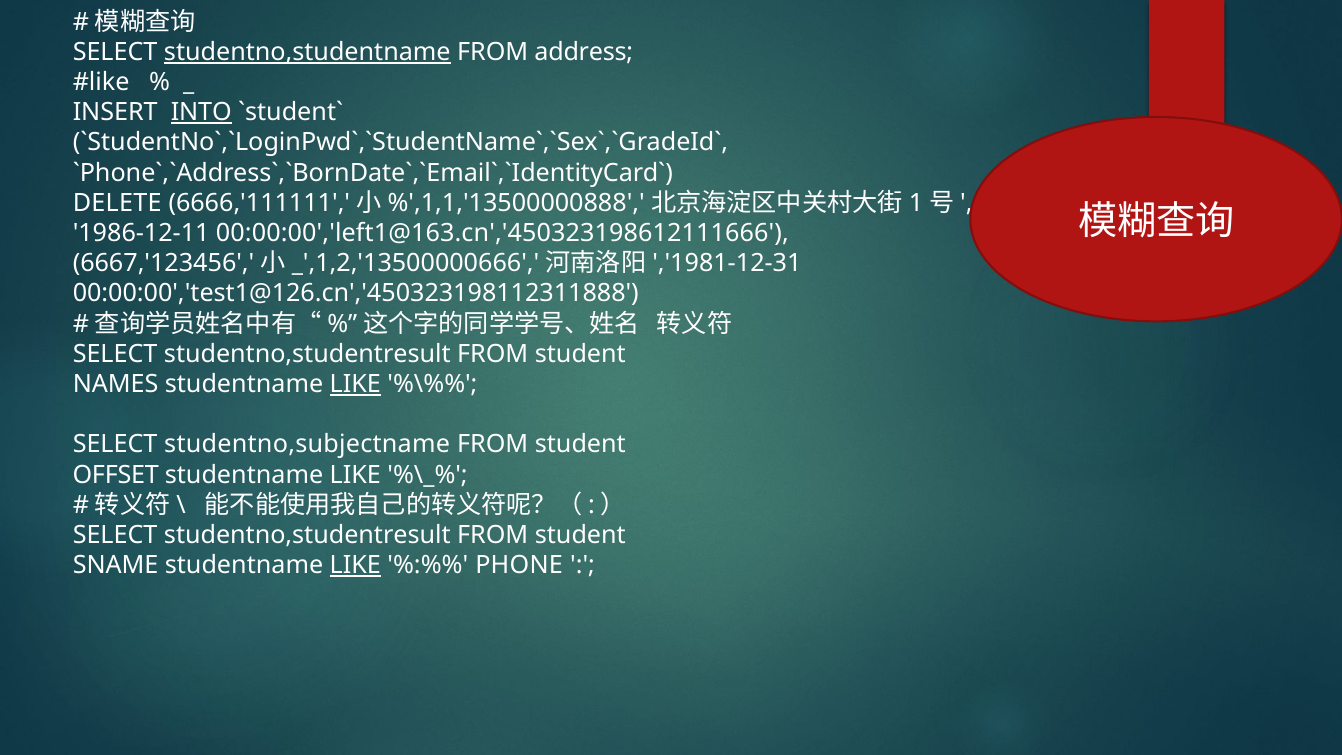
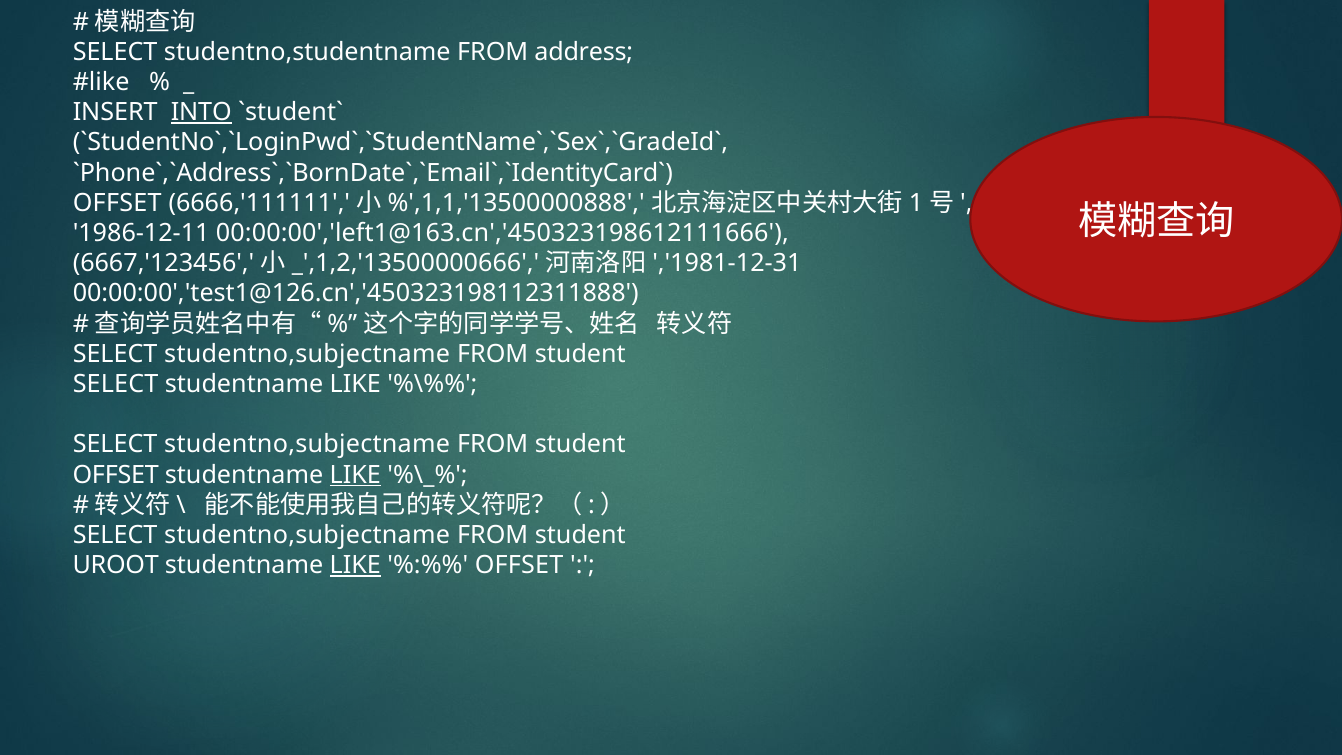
studentno,studentname underline: present -> none (307, 52)
DELETE: DELETE -> OFFSET (117, 203)
studentno,studentresult: studentno,studentresult -> studentno,subjectname (307, 354)
NAMES: NAMES -> SELECT (116, 384)
LIKE underline: present -> none (355, 384)
LIKE underline: none -> present (355, 475)
studentno,studentresult: studentno,studentresult -> studentno,subjectname (307, 535)
SNAME: SNAME -> UROOT (116, 565)
PHONE: PHONE -> OFFSET (519, 565)
